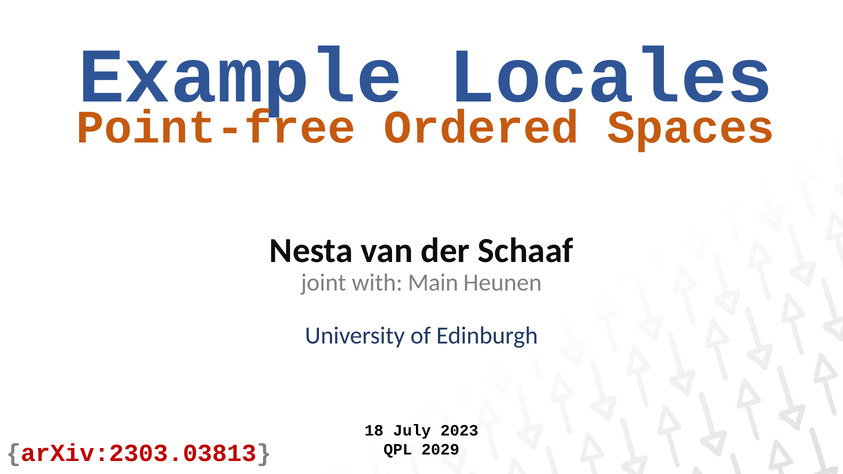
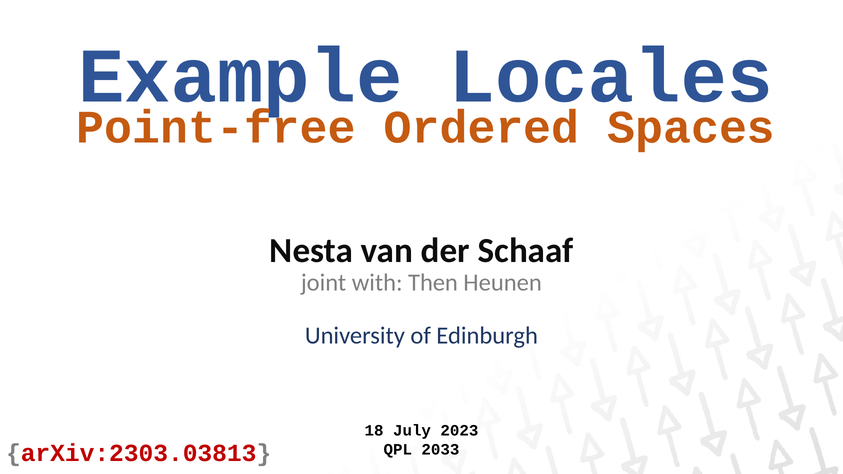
Main: Main -> Then (433, 283)
2029: 2029 -> 2033 (440, 450)
